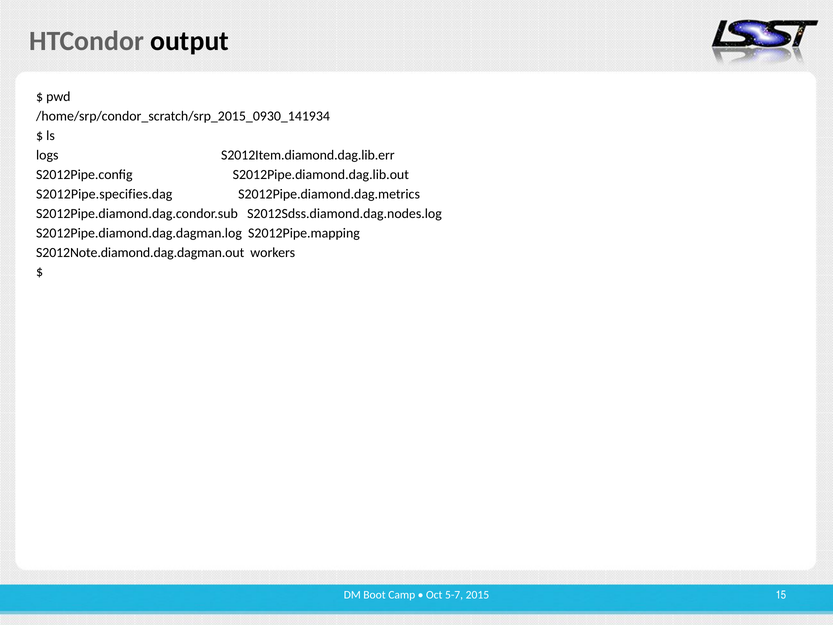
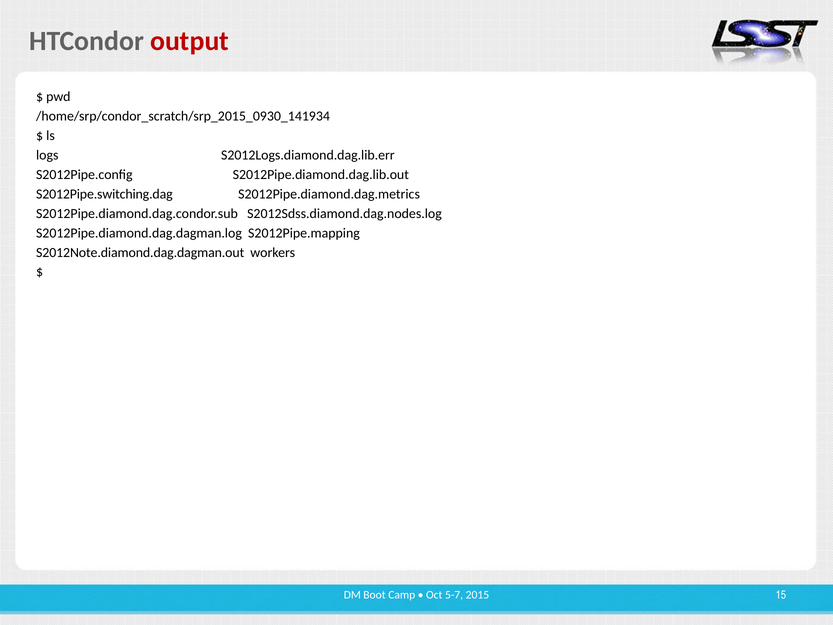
output colour: black -> red (190, 41)
S2012Item.diamond.dag.lib.err: S2012Item.diamond.dag.lib.err -> S2012Logs.diamond.dag.lib.err (308, 155)
S2012Pipe.specifies.dag: S2012Pipe.specifies.dag -> S2012Pipe.switching.dag (104, 194)
